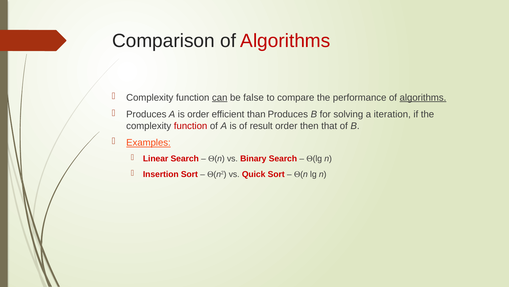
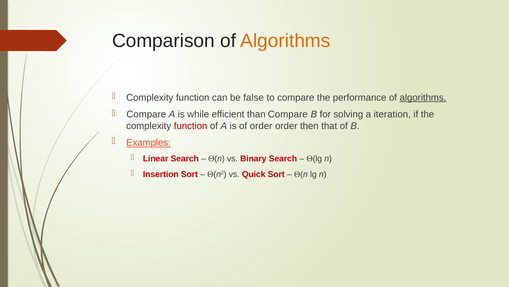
Algorithms colour: red -> orange (285, 41)
can underline: present -> none (220, 97)
Produces: Produces -> Compare (146, 114)
is order: order -> while (198, 114)
than Produces: Produces -> Compare (288, 114)
of result: result -> order (261, 126)
